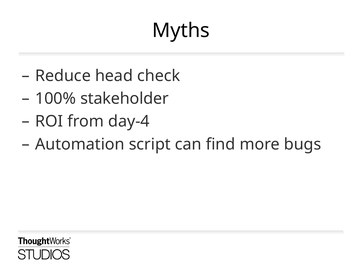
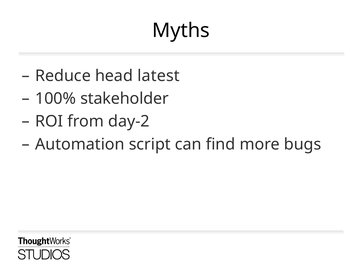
check: check -> latest (159, 76)
day-4: day-4 -> day-2 (129, 122)
